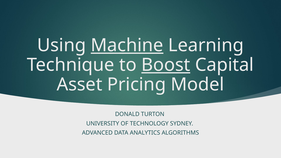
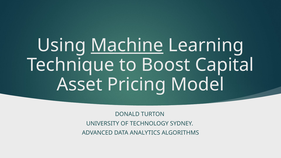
Boost underline: present -> none (166, 65)
